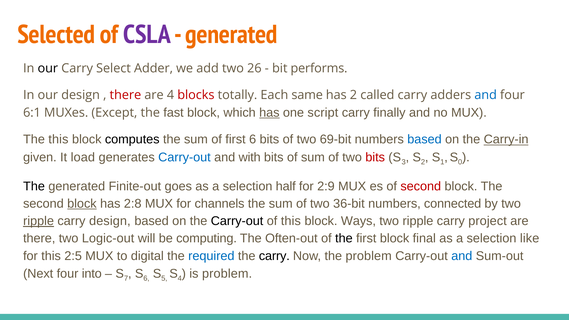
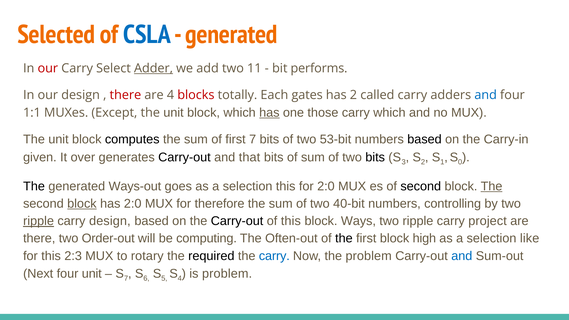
CSLA colour: purple -> blue (147, 35)
our colour: black -> red (48, 68)
Adder underline: none -> present (154, 68)
26: 26 -> 11 (254, 68)
same: same -> gates (307, 95)
6:1: 6:1 -> 1:1 (32, 113)
Except the fast: fast -> unit (174, 113)
script: script -> those (323, 113)
carry finally: finally -> which (389, 113)
this: this -> unit (58, 139)
first 6: 6 -> 7 (253, 139)
69-bit: 69-bit -> 53-bit (336, 139)
based colour: blue -> black (424, 139)
Carry-in underline: present -> none (506, 139)
load: load -> over (83, 157)
Carry-out colour: blue -> black (184, 157)
with: with -> that (250, 157)
bits colour: red -> black (375, 157)
Finite-out: Finite-out -> Ways-out (135, 186)
selection half: half -> this (286, 186)
for 2:9: 2:9 -> 2:0 (326, 186)
second colour: red -> black (421, 186)
The underline: none -> present (492, 186)
has 2:8: 2:8 -> 2:0 (133, 204)
channels: channels -> therefore (220, 204)
36-bit: 36-bit -> 40-bit (349, 204)
connected: connected -> controlling (453, 204)
Logic-out: Logic-out -> Order-out (108, 239)
final: final -> high (424, 239)
2:5: 2:5 -> 2:3 (73, 256)
digital: digital -> rotary (147, 256)
required colour: blue -> black (211, 256)
carry colour: black -> blue (274, 256)
four into: into -> unit (92, 274)
